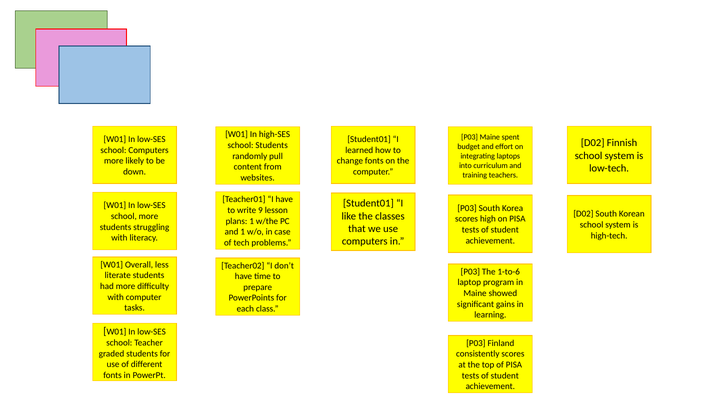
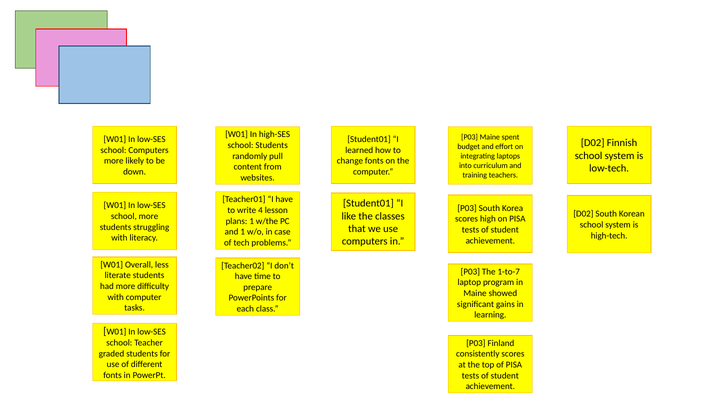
9: 9 -> 4 (260, 210)
1-to-6: 1-to-6 -> 1-to-7 (509, 271)
